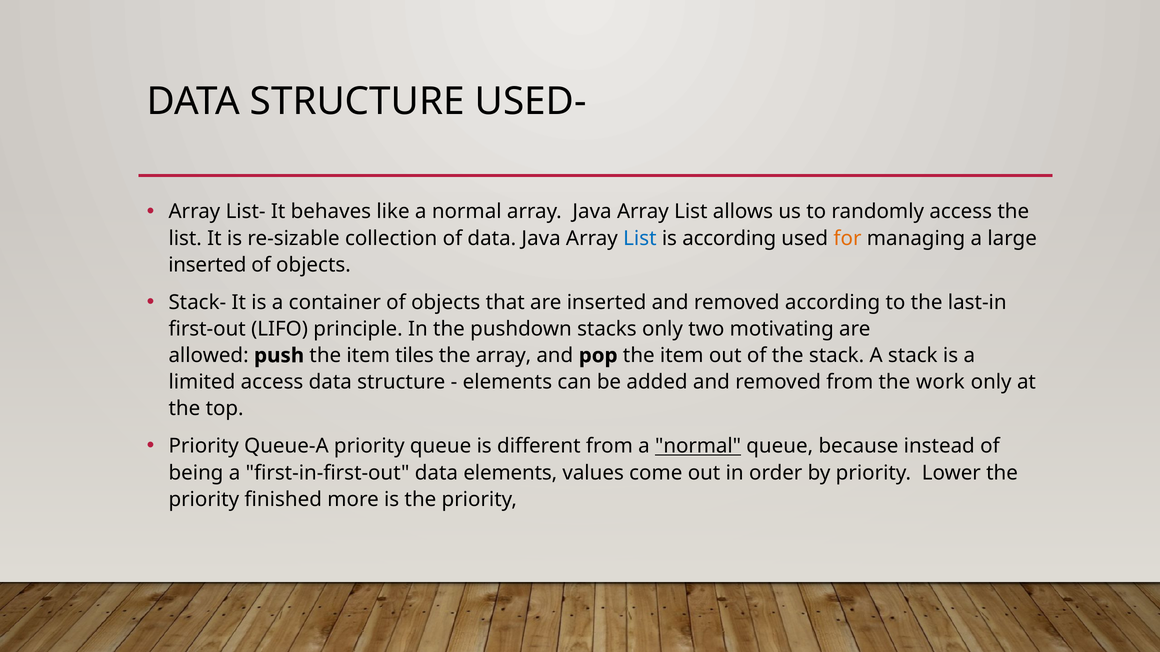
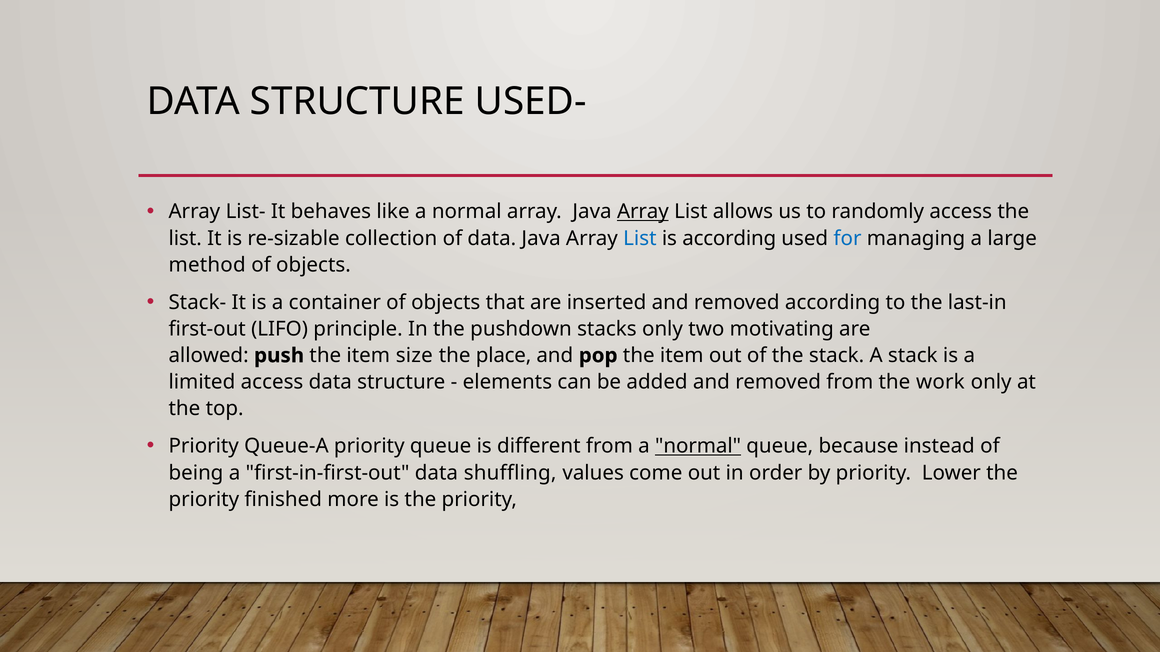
Array underline: none -> present (643, 212)
for colour: orange -> blue (847, 238)
inserted: inserted -> method (207, 265)
tiles: tiles -> size (414, 356)
the array: array -> place (504, 356)
data elements: elements -> shuffling (510, 473)
